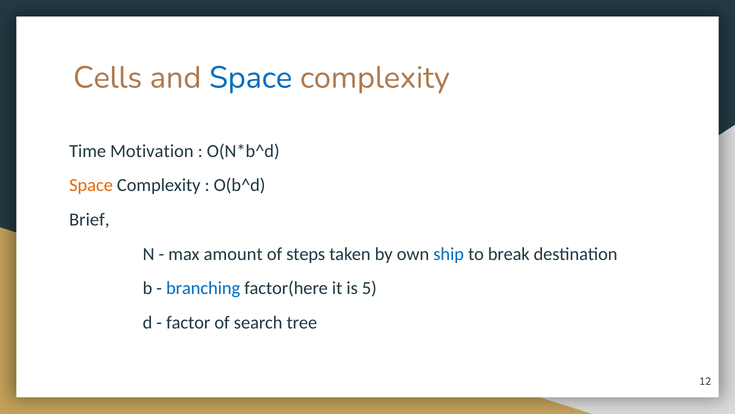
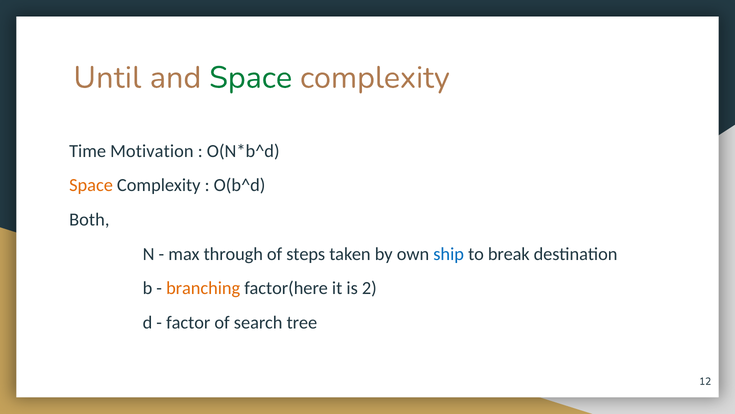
Cells: Cells -> Until (107, 77)
Space colour: blue -> green (251, 77)
Brief: Brief -> Both (89, 219)
amount: amount -> through (233, 254)
branching colour: blue -> orange (203, 288)
5: 5 -> 2 (369, 288)
